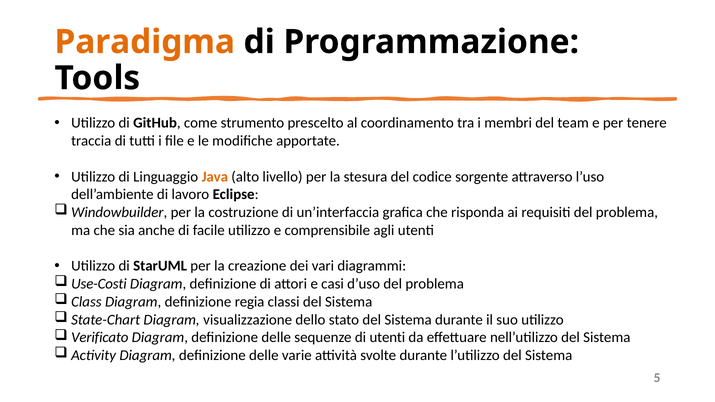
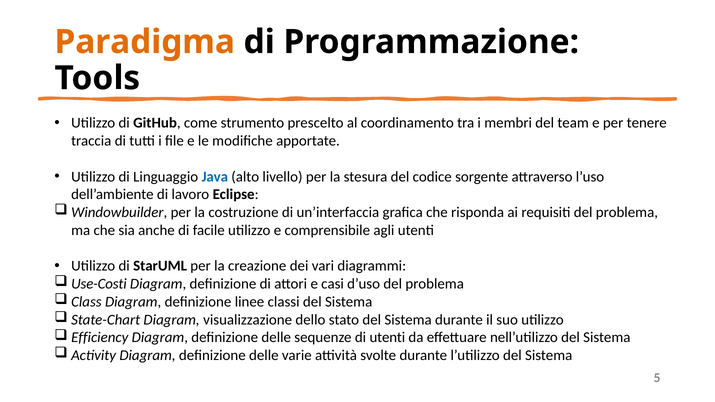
Java colour: orange -> blue (215, 177)
regia: regia -> linee (250, 302)
Verificato: Verificato -> Efficiency (100, 338)
